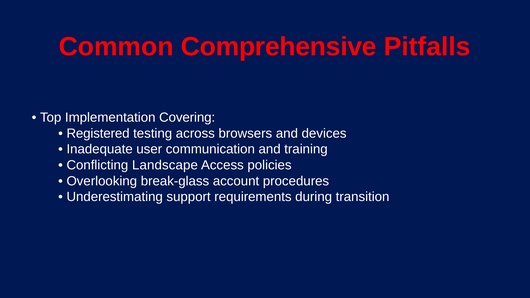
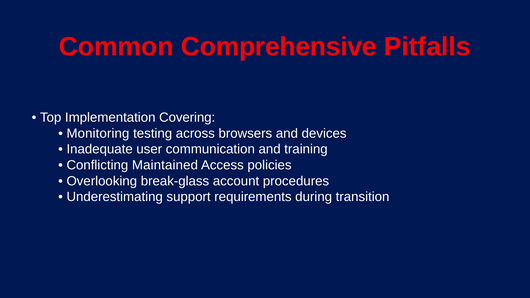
Registered: Registered -> Monitoring (98, 133)
Landscape: Landscape -> Maintained (165, 165)
